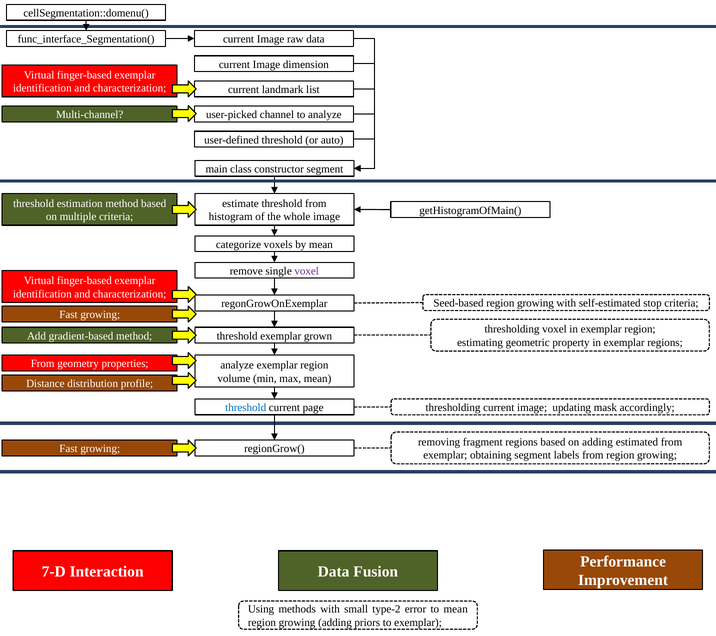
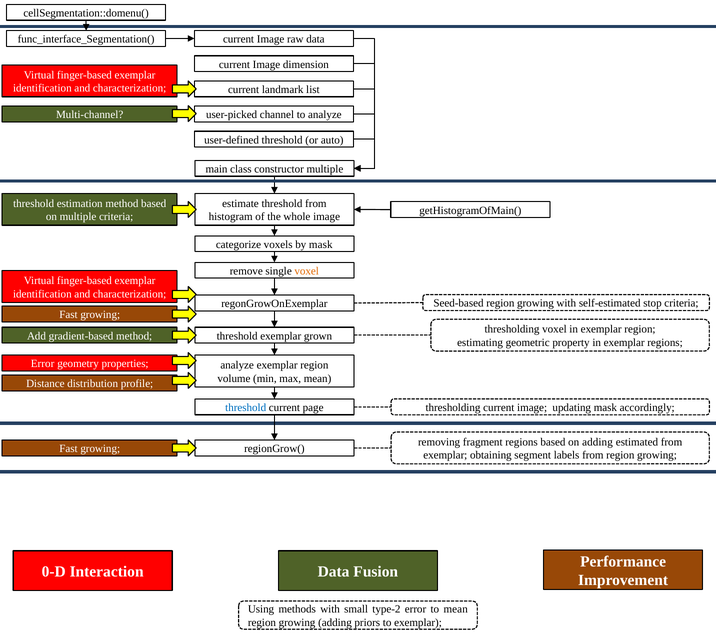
constructor segment: segment -> multiple (325, 169)
by mean: mean -> mask (321, 245)
voxel colour: purple -> orange (307, 271)
From: From -> Error (43, 364)
7-D: 7-D -> 0-D (54, 572)
